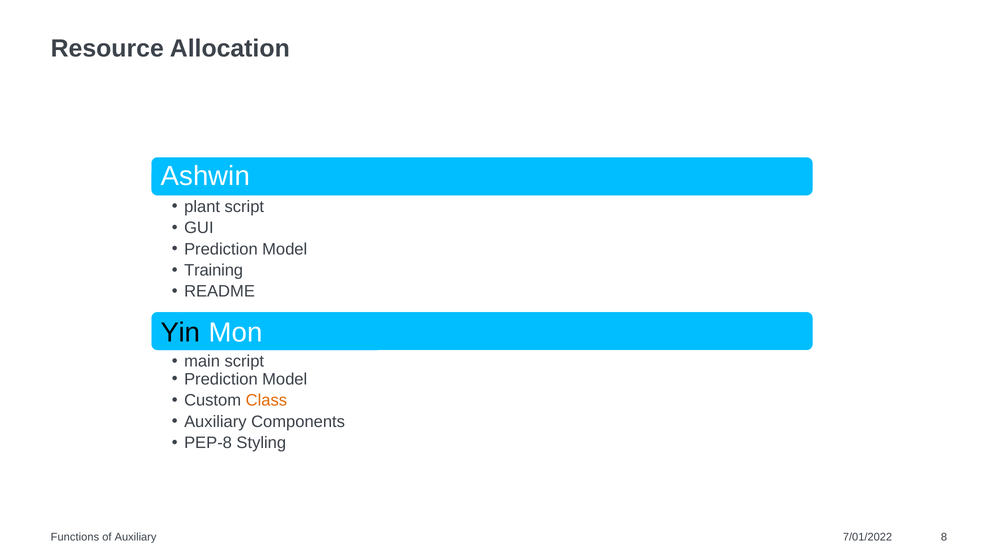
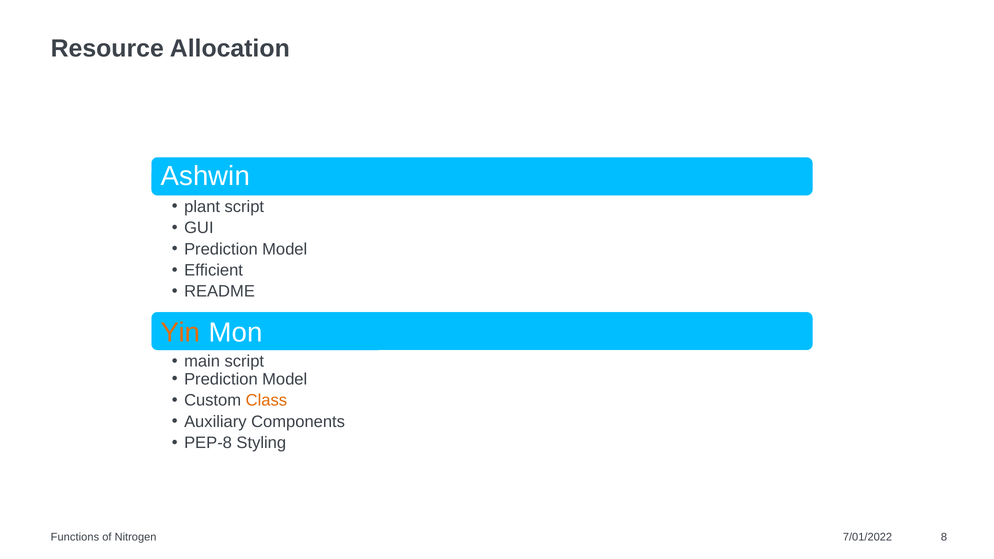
Training: Training -> Efficient (214, 270)
Yin colour: black -> orange (181, 333)
of Auxiliary: Auxiliary -> Nitrogen (136, 537)
